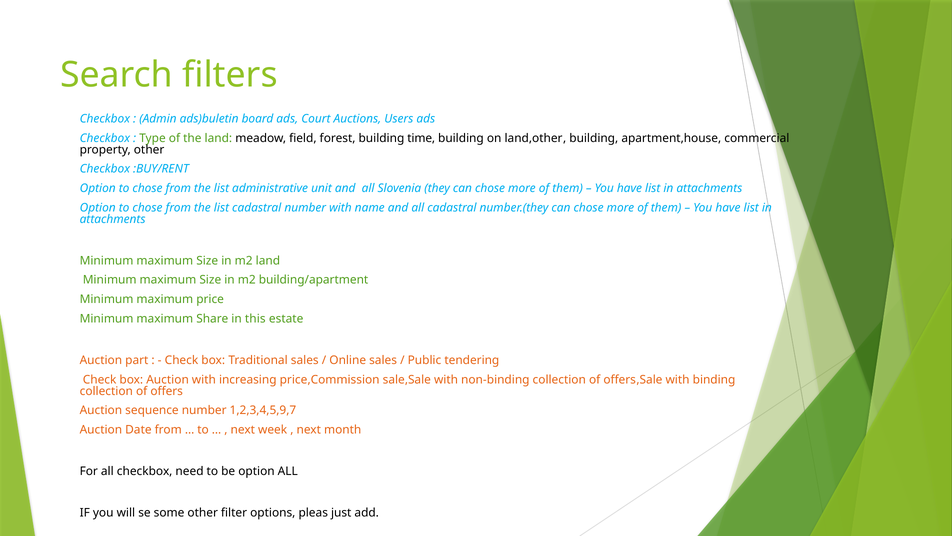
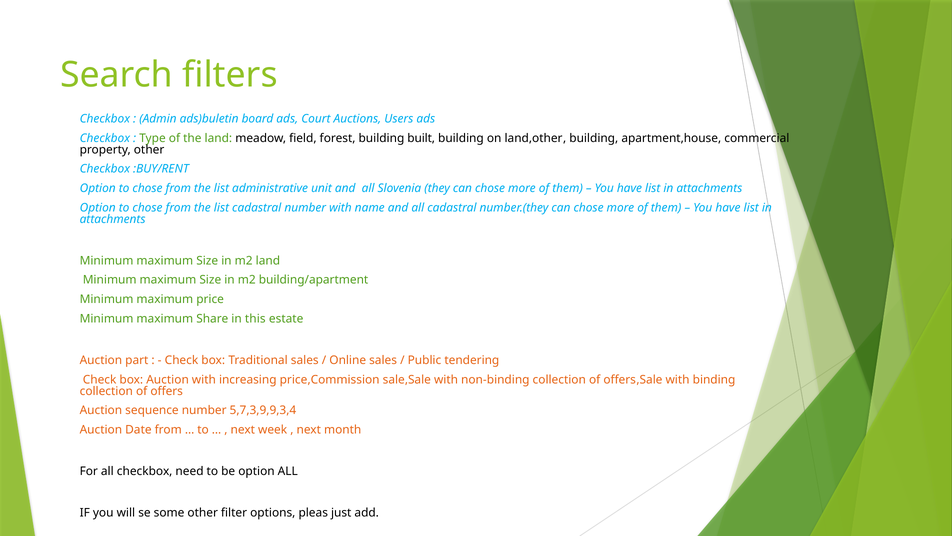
time: time -> built (421, 138)
1,2,3,4,5,9,7: 1,2,3,4,5,9,7 -> 5,7,3,9,9,3,4 (263, 410)
